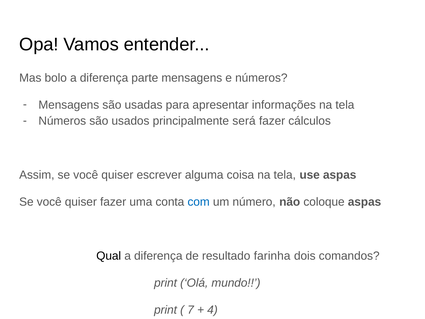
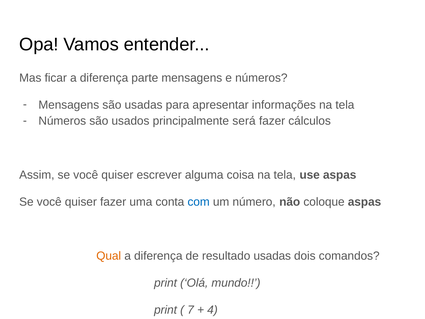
bolo: bolo -> ficar (56, 78)
Qual colour: black -> orange (109, 256)
resultado farinha: farinha -> usadas (272, 256)
